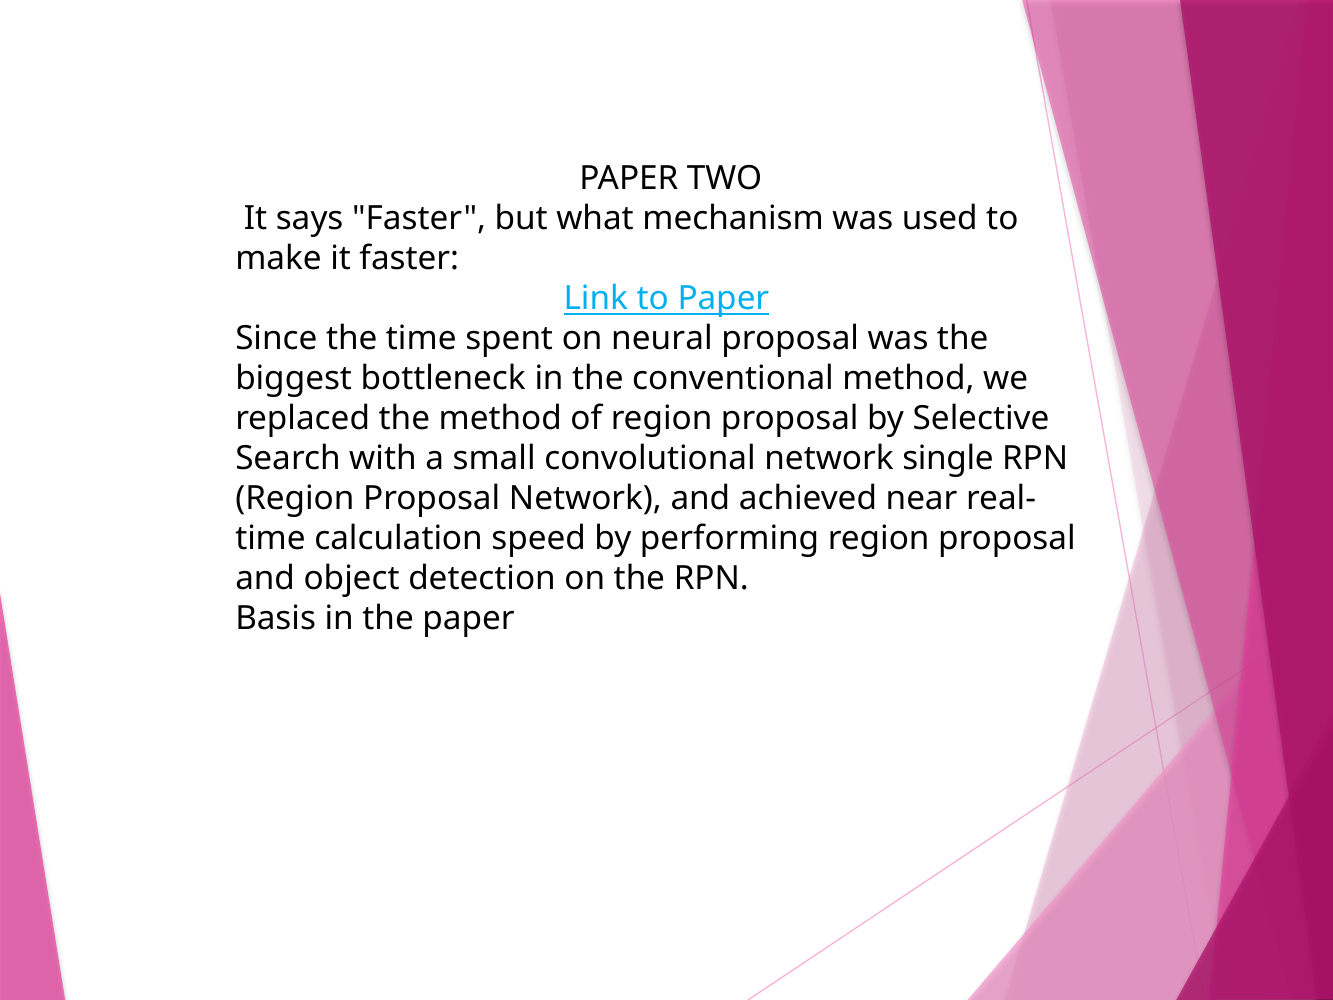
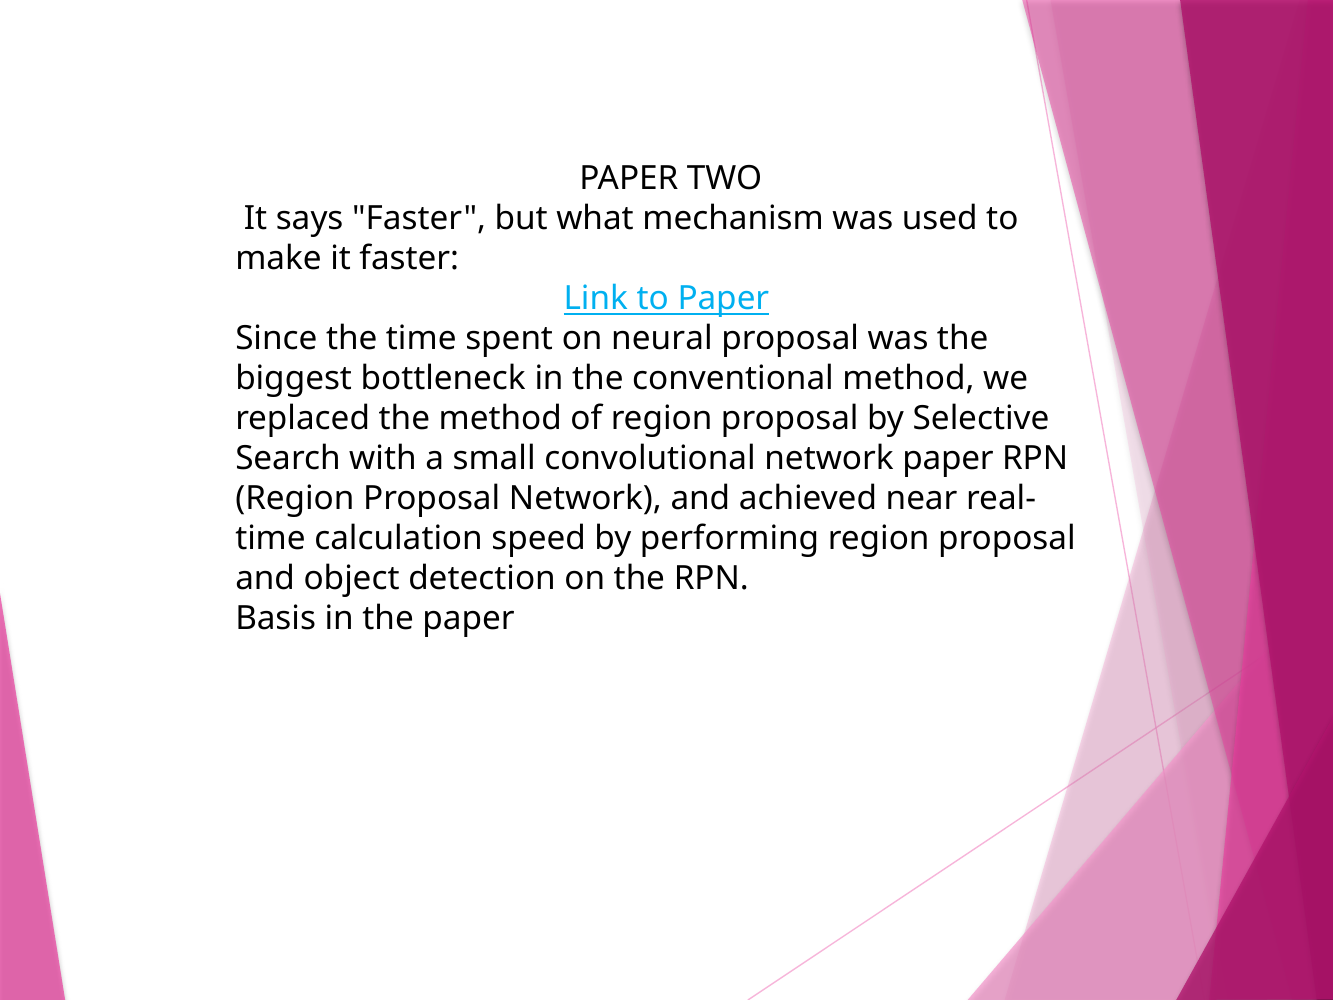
network single: single -> paper (948, 459)
